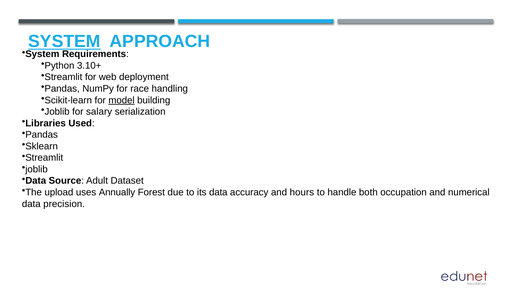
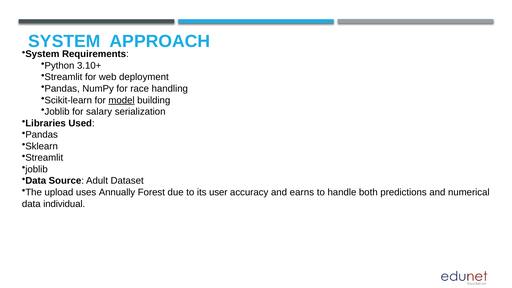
SYSTEM underline: present -> none (64, 42)
its data: data -> user (218, 192)
hours: hours -> earns (302, 192)
occupation: occupation -> predictions (404, 192)
precision: precision -> individual (64, 204)
